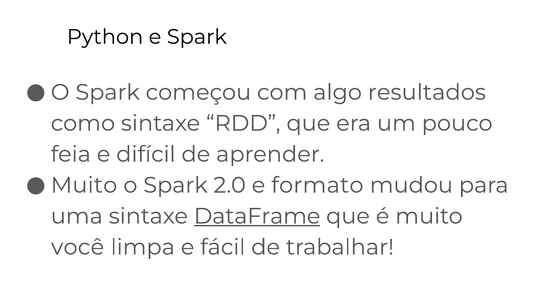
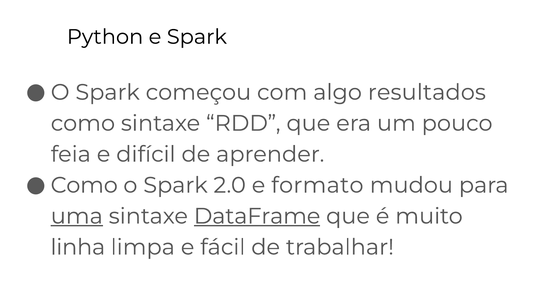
Muito: Muito -> Como (84, 185)
uma underline: none -> present (77, 216)
você: você -> linha (78, 247)
